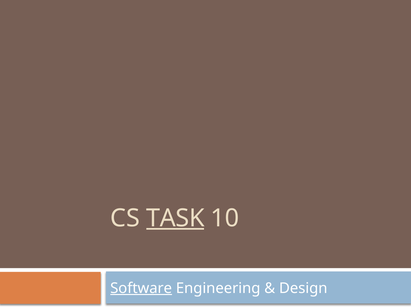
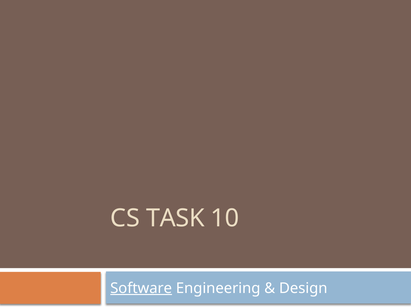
TASK underline: present -> none (175, 218)
